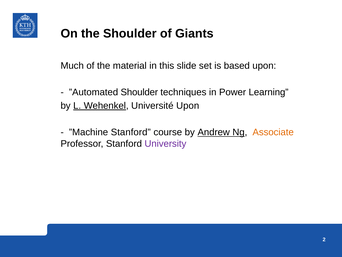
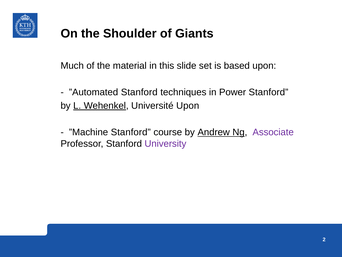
”Automated Shoulder: Shoulder -> Stanford (139, 92)
Power Learning: Learning -> Stanford (268, 92)
Associate colour: orange -> purple (273, 132)
